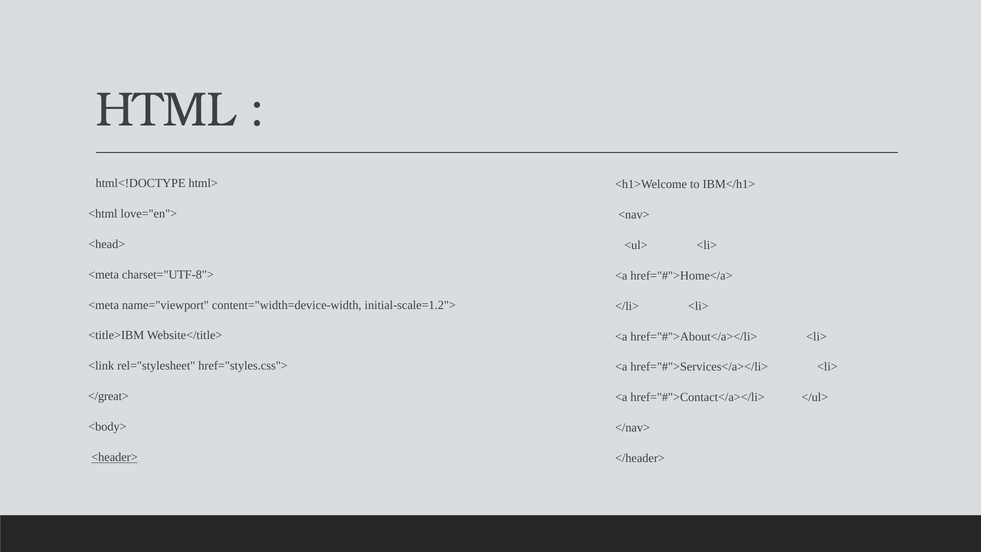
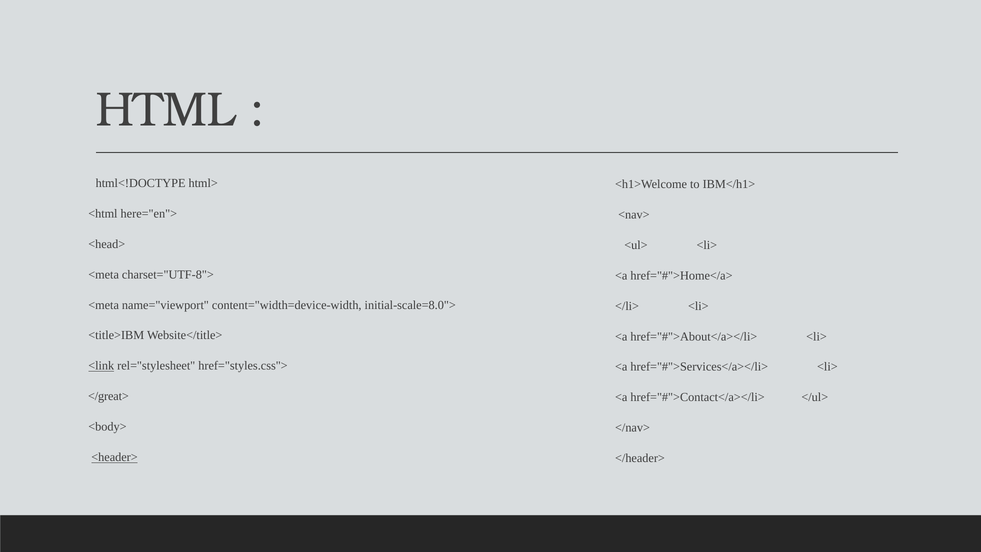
love="en">: love="en"> -> here="en"> (149, 213)
initial-scale=1.2">: initial-scale=1.2"> -> initial-scale=8.0"> (410, 305)
<link underline: none -> present (101, 366)
